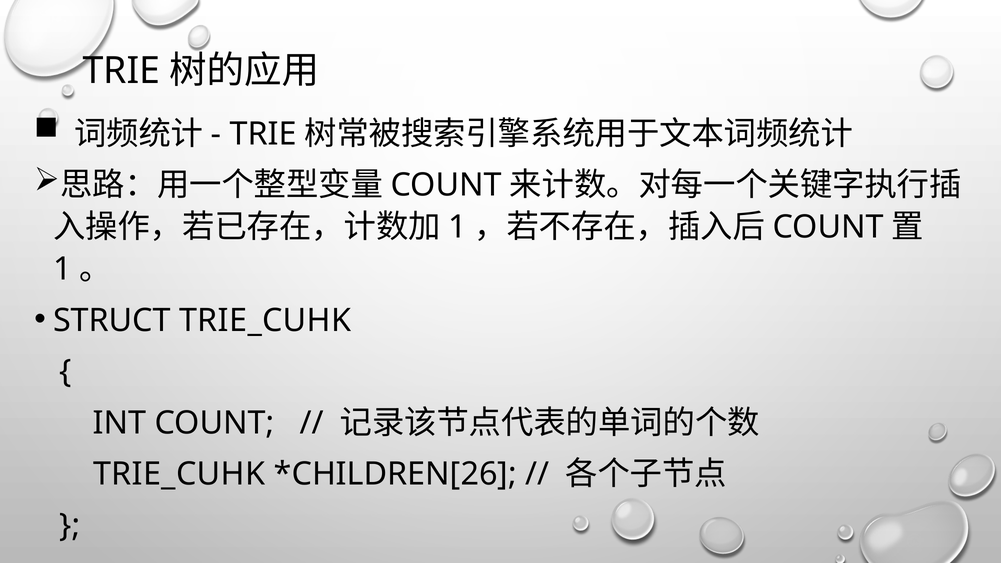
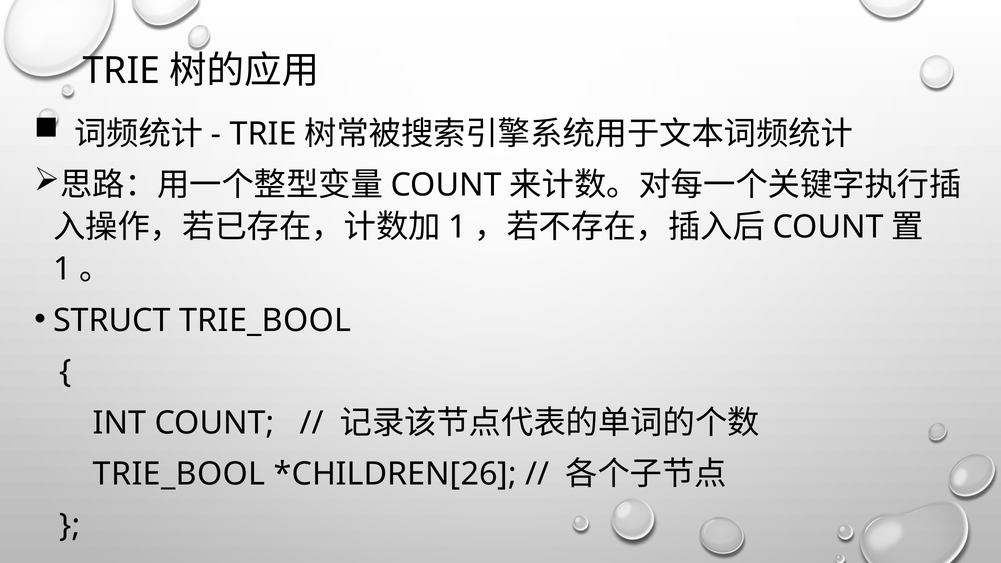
STRUCT TRIE_CUHK: TRIE_CUHK -> TRIE_BOOL (265, 320)
TRIE_CUHK: TRIE_CUHK -> TRIE_BOOL (179, 474)
